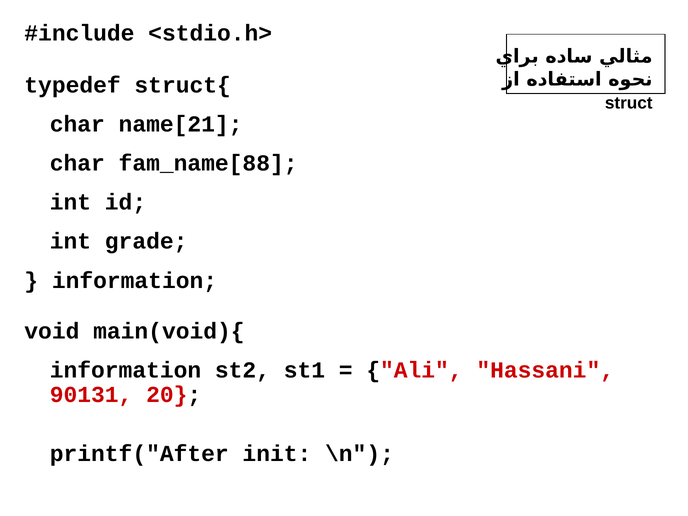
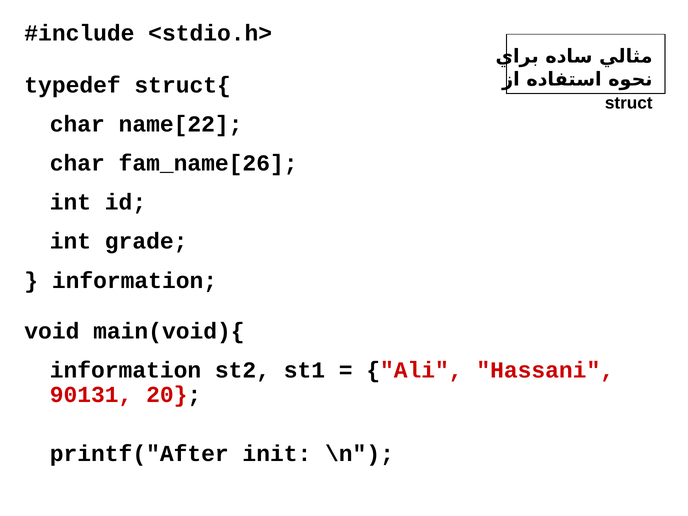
name[21: name[21 -> name[22 (181, 124)
fam_name[88: fam_name[88 -> fam_name[26 (208, 163)
